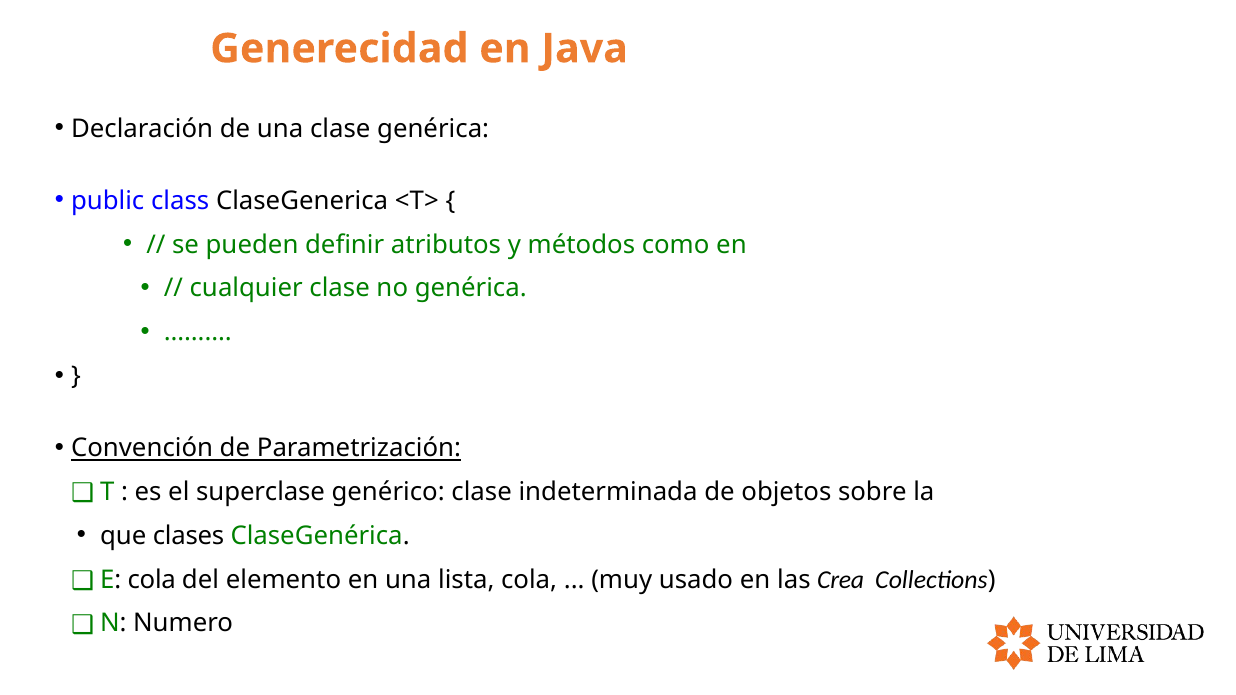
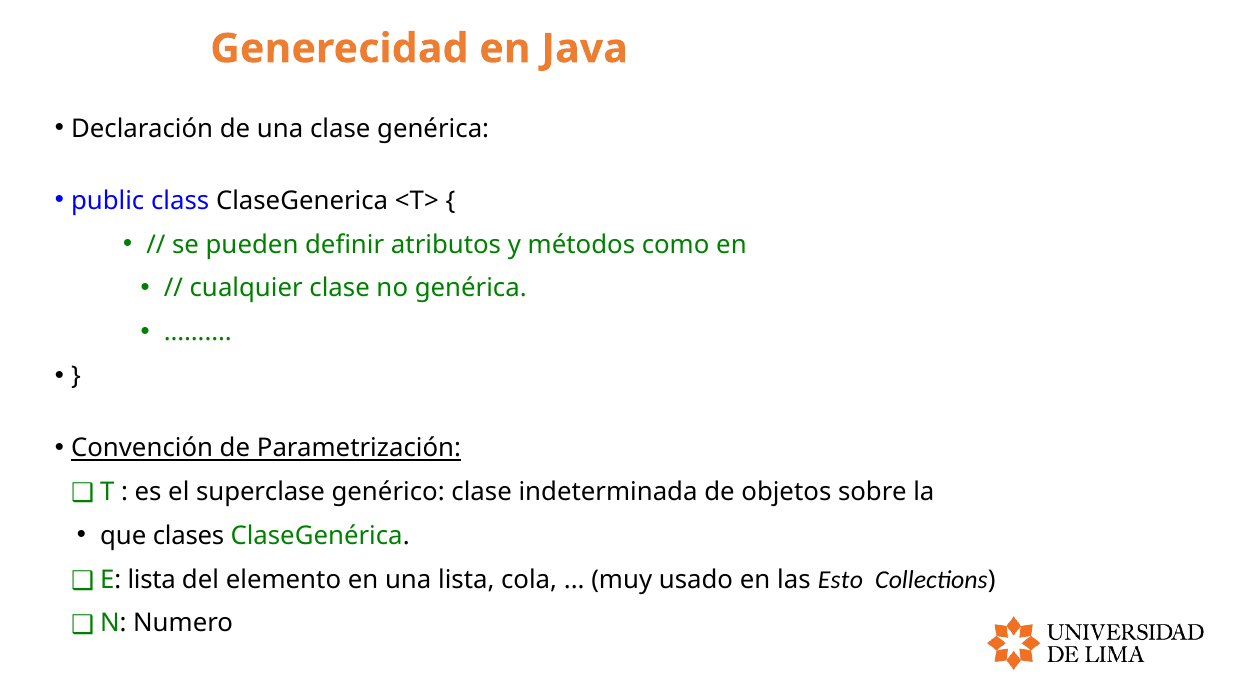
E cola: cola -> lista (152, 580)
Crea: Crea -> Esto (840, 580)
